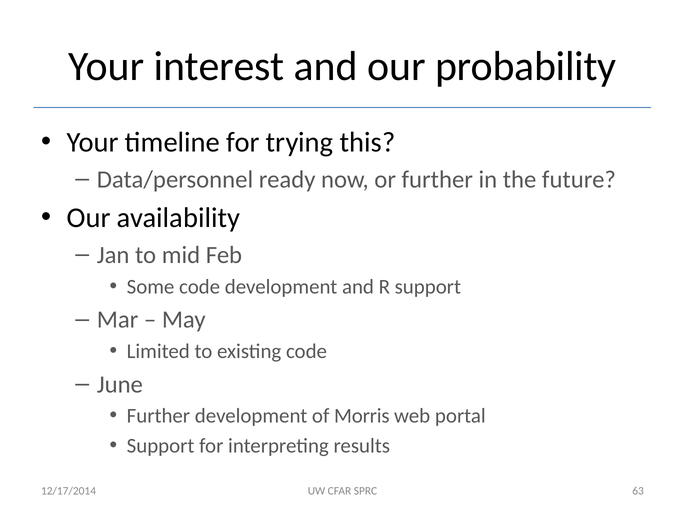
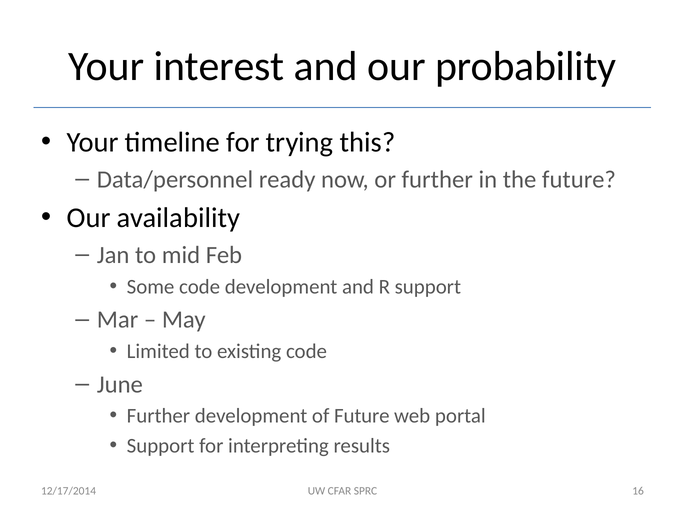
of Morris: Morris -> Future (362, 416)
63: 63 -> 16 (638, 491)
